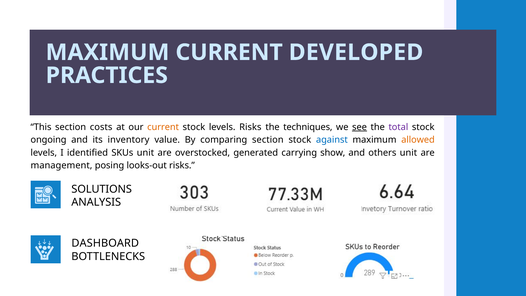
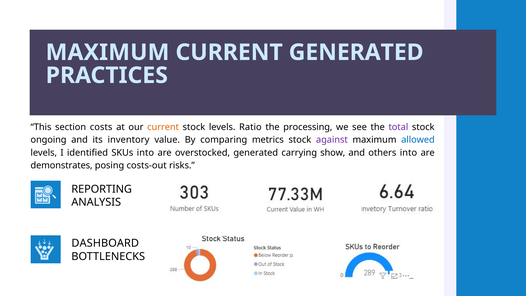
CURRENT DEVELOPED: DEVELOPED -> GENERATED (356, 52)
levels Risks: Risks -> Ratio (250, 127)
techniques: techniques -> processing (308, 127)
see underline: present -> none (360, 127)
comparing section: section -> metrics (268, 140)
against colour: blue -> purple (332, 140)
allowed colour: orange -> blue (418, 140)
SKUs unit: unit -> into (145, 153)
others unit: unit -> into (408, 153)
management: management -> demonstrates (62, 166)
looks-out: looks-out -> costs-out (147, 166)
SOLUTIONS: SOLUTIONS -> REPORTING (102, 189)
